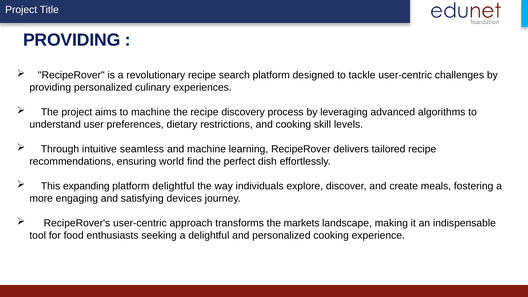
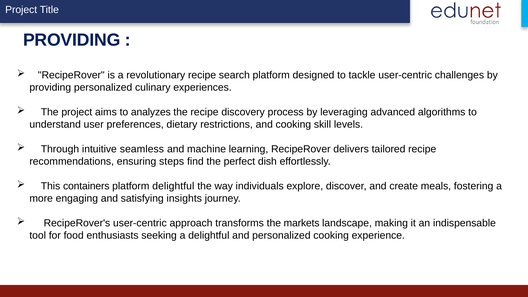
to machine: machine -> analyzes (151, 112)
world: world -> steps (172, 162)
expanding: expanding -> containers (86, 186)
devices: devices -> insights (184, 198)
